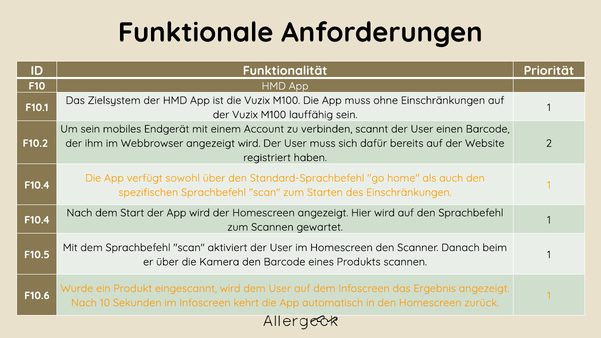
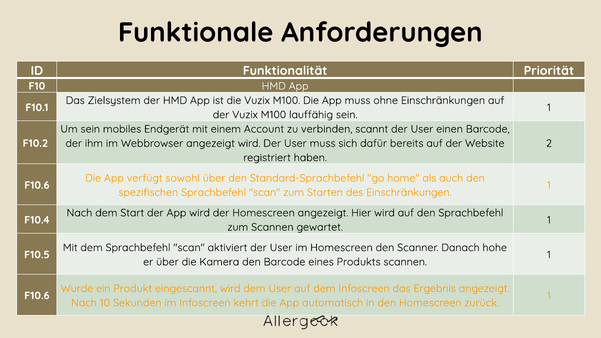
F10.4: F10.4 -> F10.6 (37, 185)
beim: beim -> hohe (495, 248)
